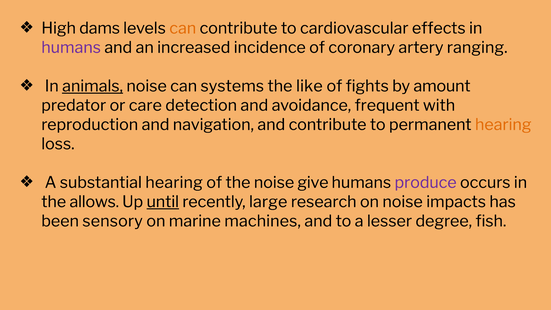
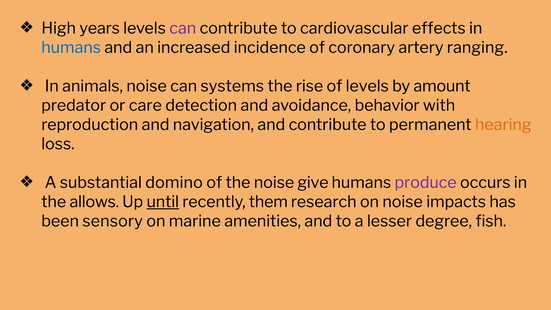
dams: dams -> years (100, 28)
can colour: orange -> purple (183, 28)
humans colour: purple -> blue (71, 48)
animals underline: present -> none (93, 86)
like: like -> rise (310, 86)
of fights: fights -> levels (367, 86)
frequent: frequent -> behavior (387, 105)
substantial hearing: hearing -> domino (174, 183)
large: large -> them (268, 202)
machines: machines -> amenities (263, 221)
